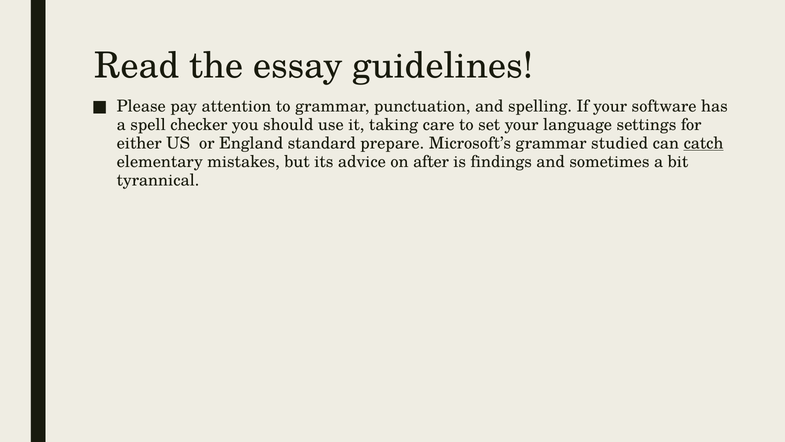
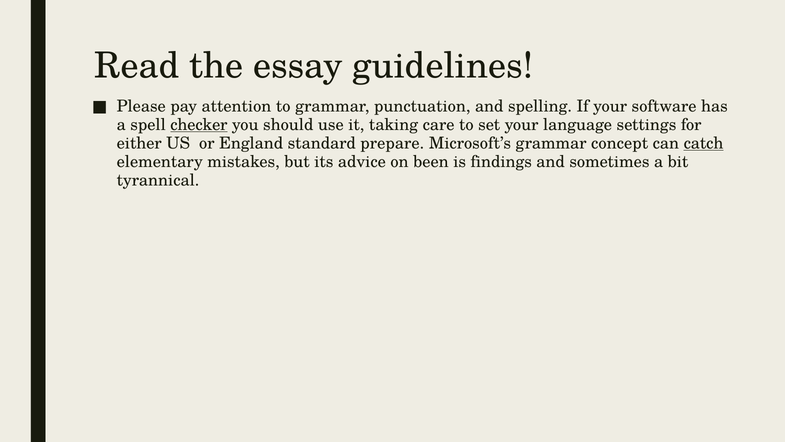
checker underline: none -> present (199, 125)
studied: studied -> concept (620, 143)
after: after -> been (431, 162)
